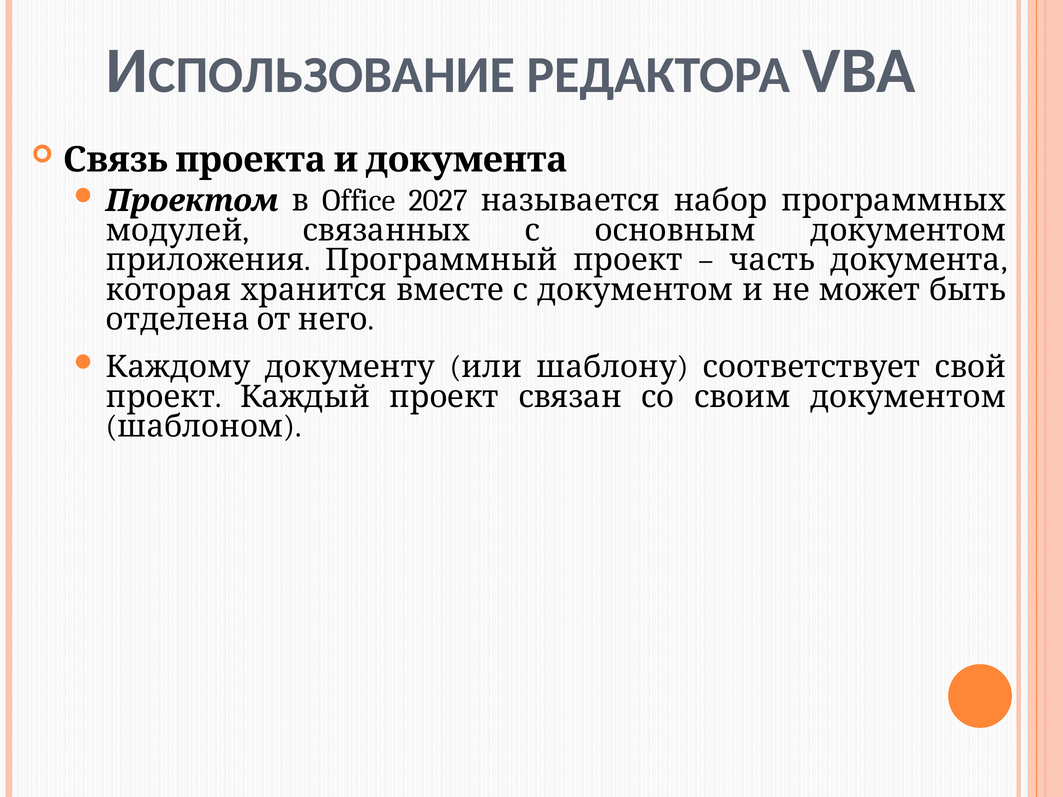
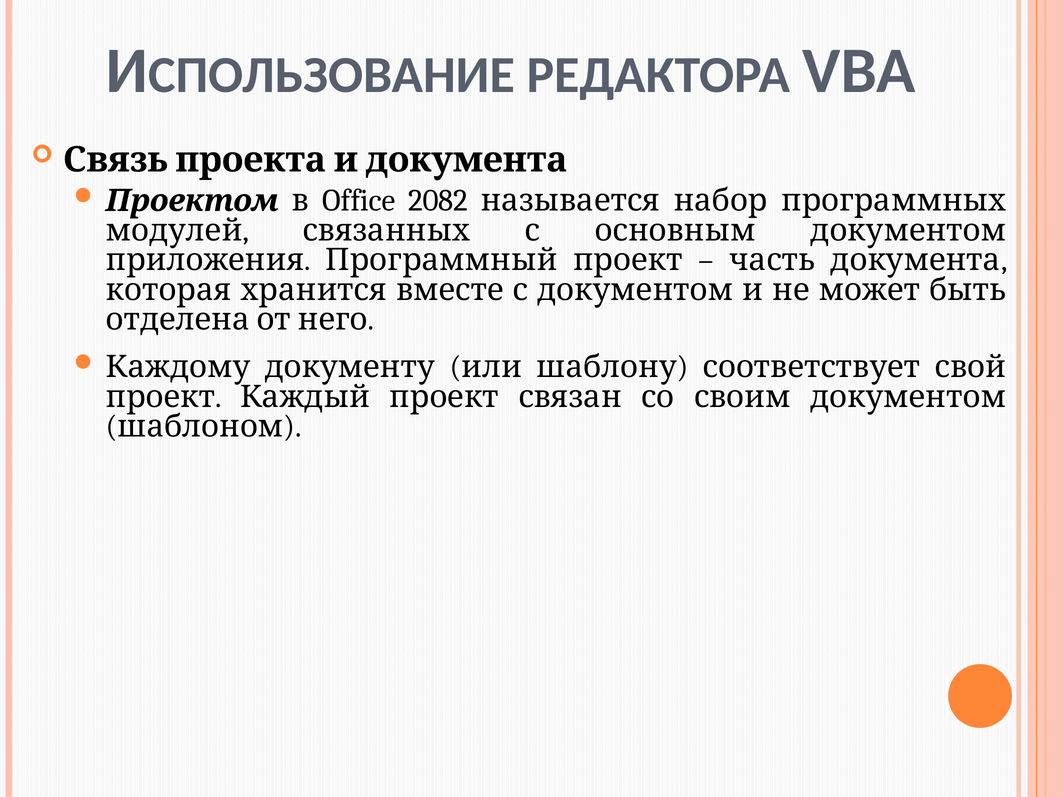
2027: 2027 -> 2082 (438, 201)
